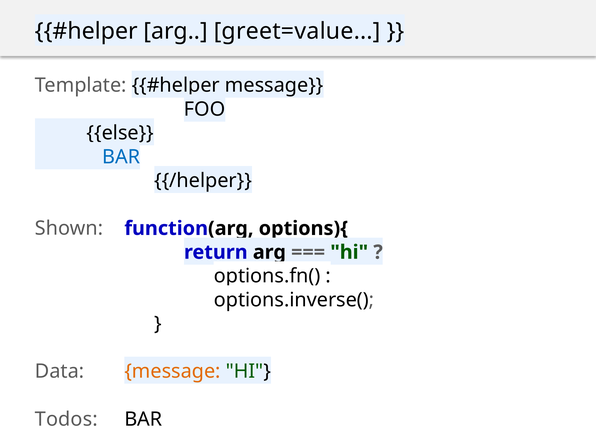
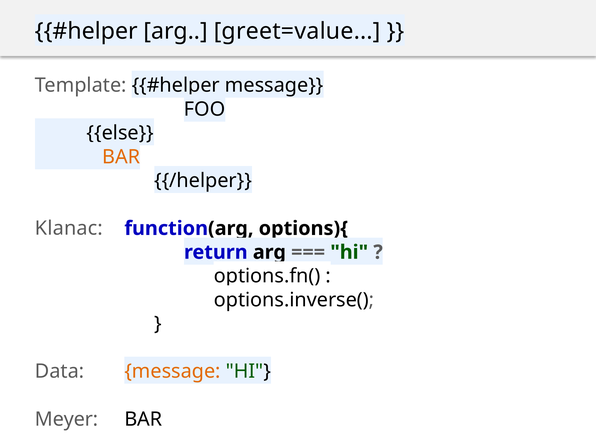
BAR colour: blue -> orange (121, 157)
Shown: Shown -> Klanac (69, 228)
Todos: Todos -> Meyer (67, 419)
